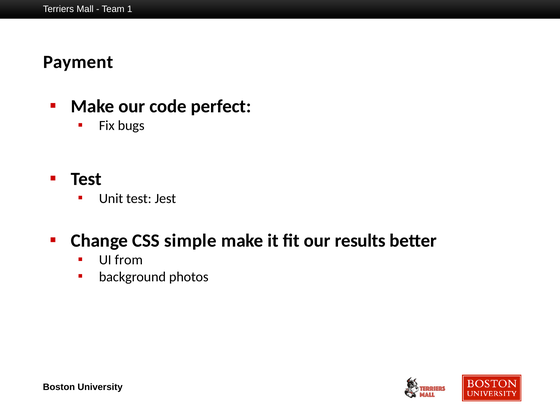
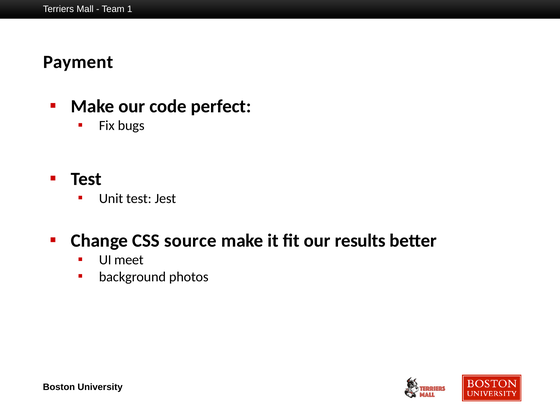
simple: simple -> source (190, 241)
from: from -> meet (129, 260)
